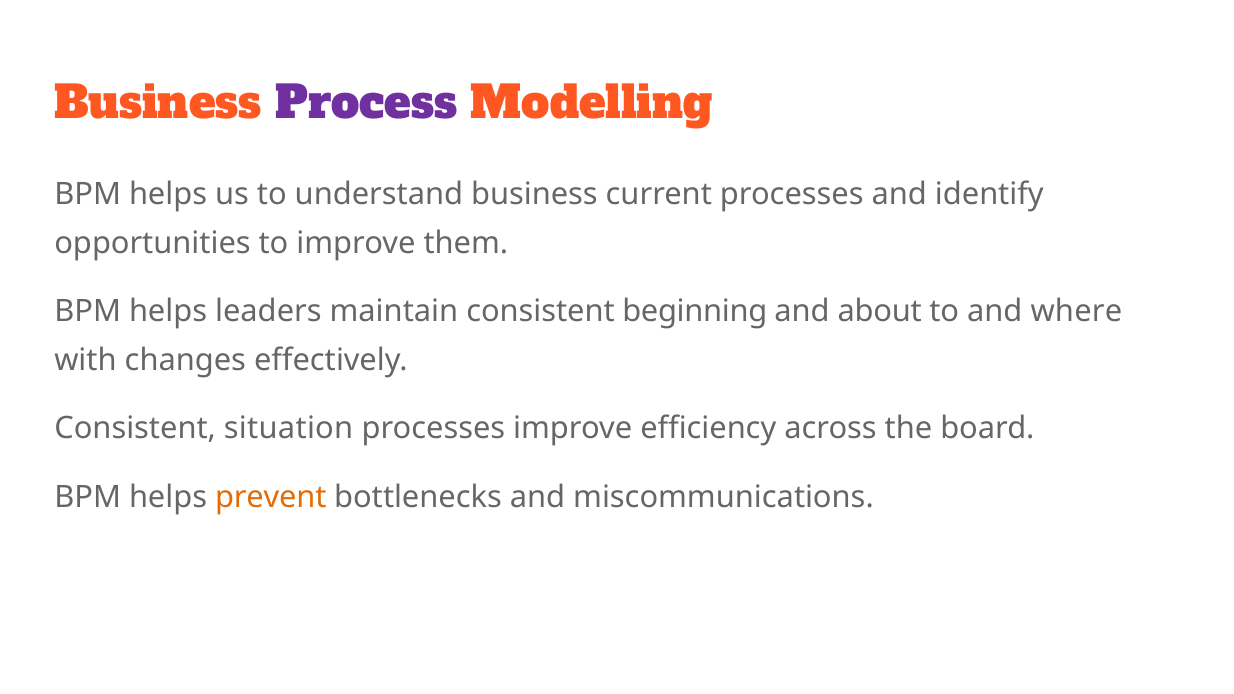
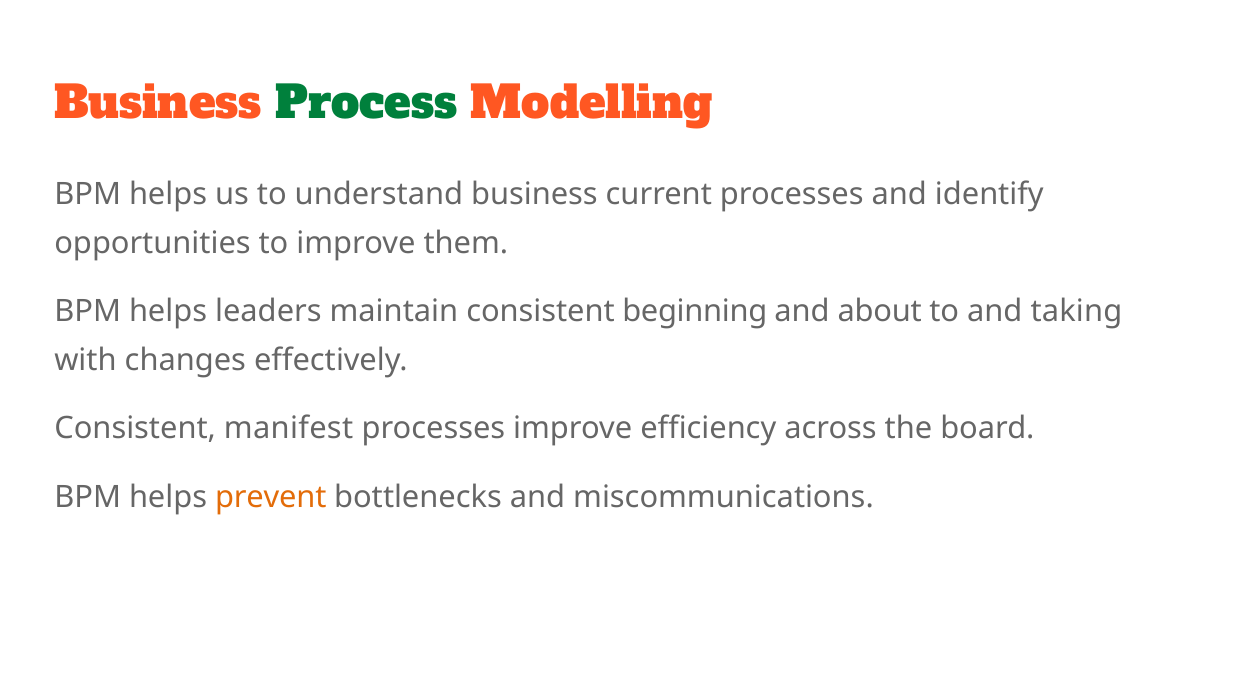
Process colour: purple -> green (366, 104)
where: where -> taking (1076, 312)
situation: situation -> manifest (289, 429)
